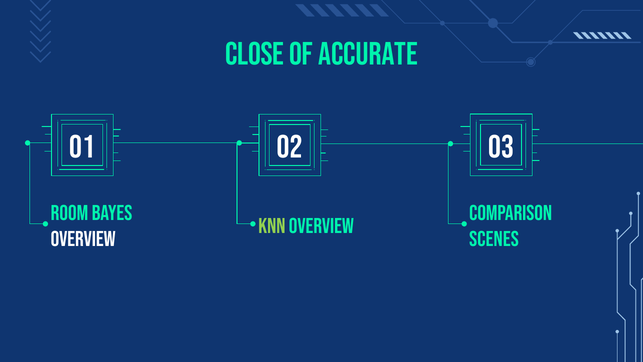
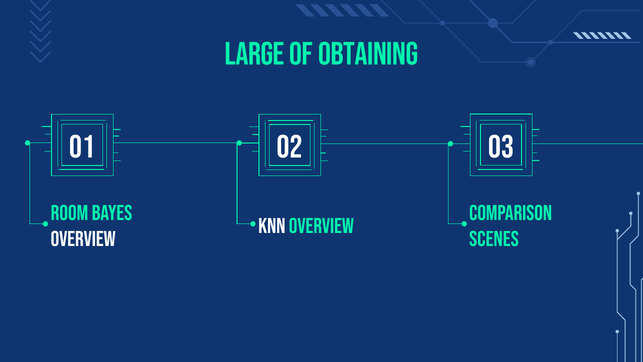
CLOSE: CLOSE -> LARGE (255, 54)
ACCURATE: ACCURATE -> OBTAINING (368, 54)
KNN colour: light green -> white (272, 226)
